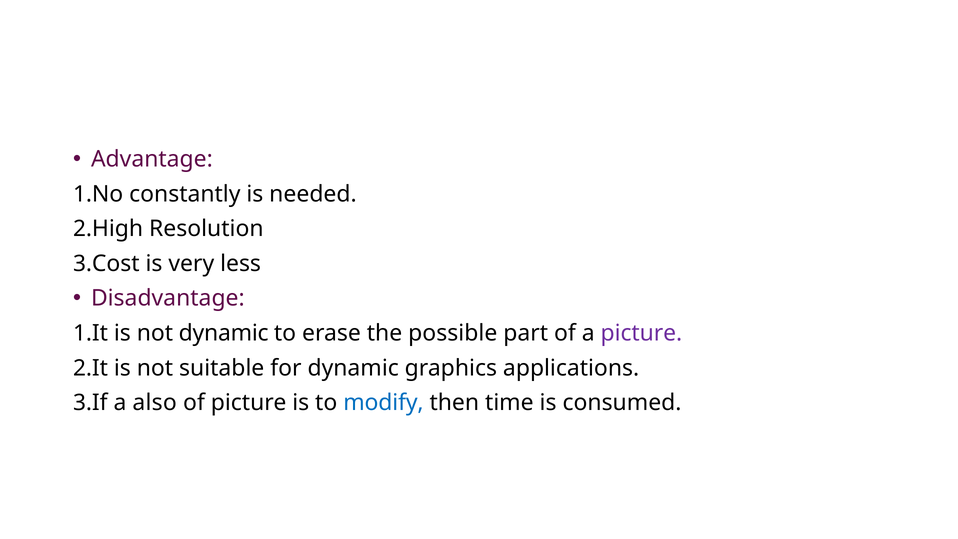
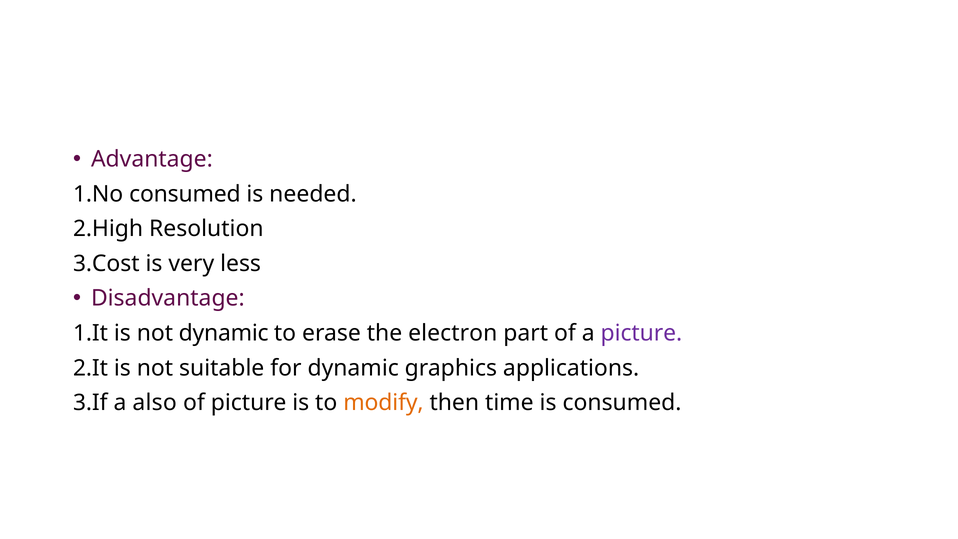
constantly: constantly -> consumed (185, 194)
possible: possible -> electron (453, 333)
modify colour: blue -> orange (383, 403)
